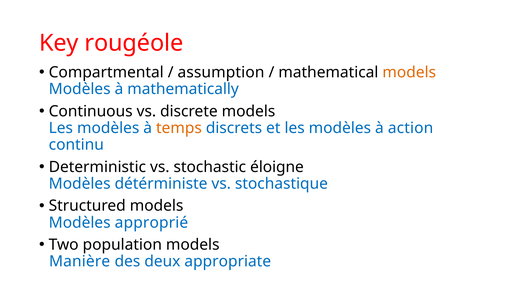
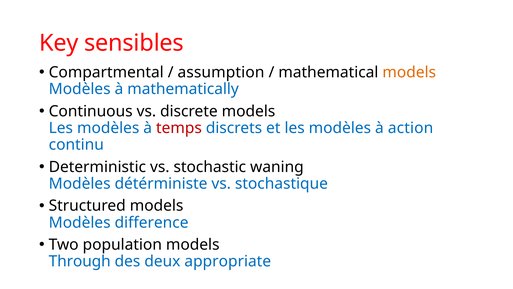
rougéole: rougéole -> sensibles (134, 43)
temps colour: orange -> red (179, 128)
éloigne: éloigne -> waning (277, 167)
approprié: approprié -> difference (152, 222)
Manière: Manière -> Through (80, 261)
